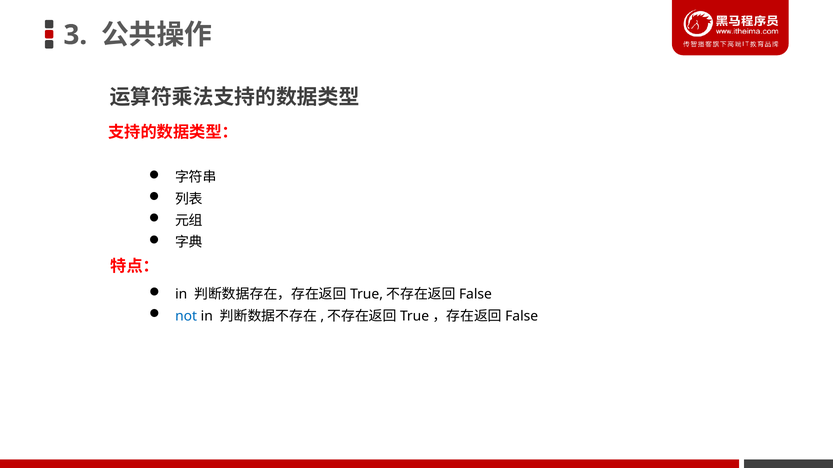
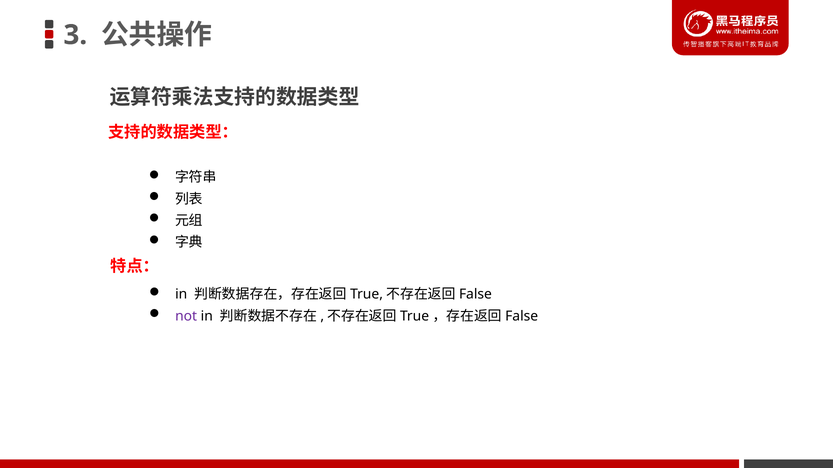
not colour: blue -> purple (186, 316)
